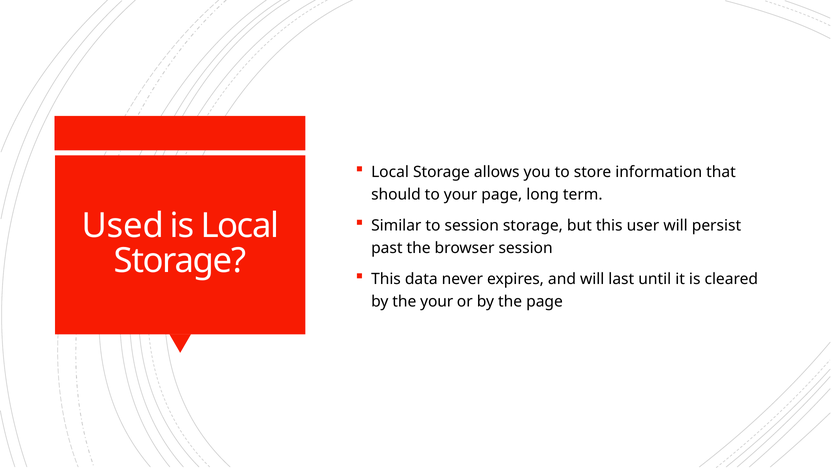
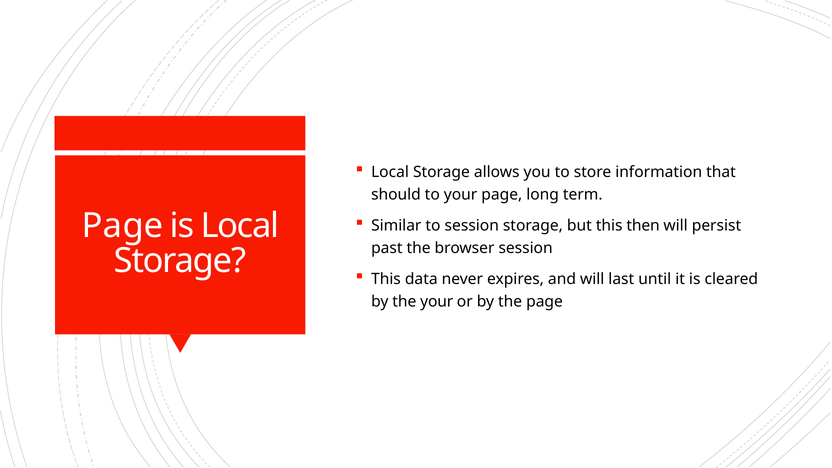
Used: Used -> Page (123, 226)
user: user -> then (643, 226)
